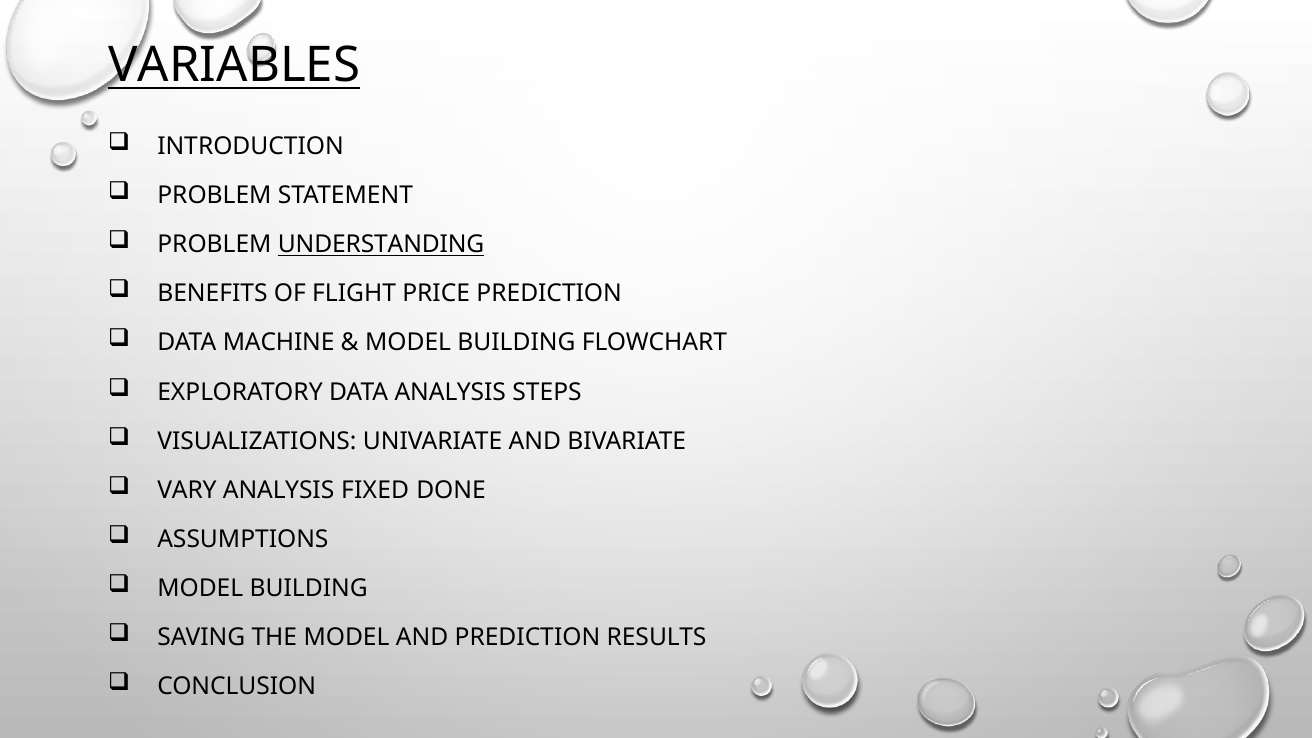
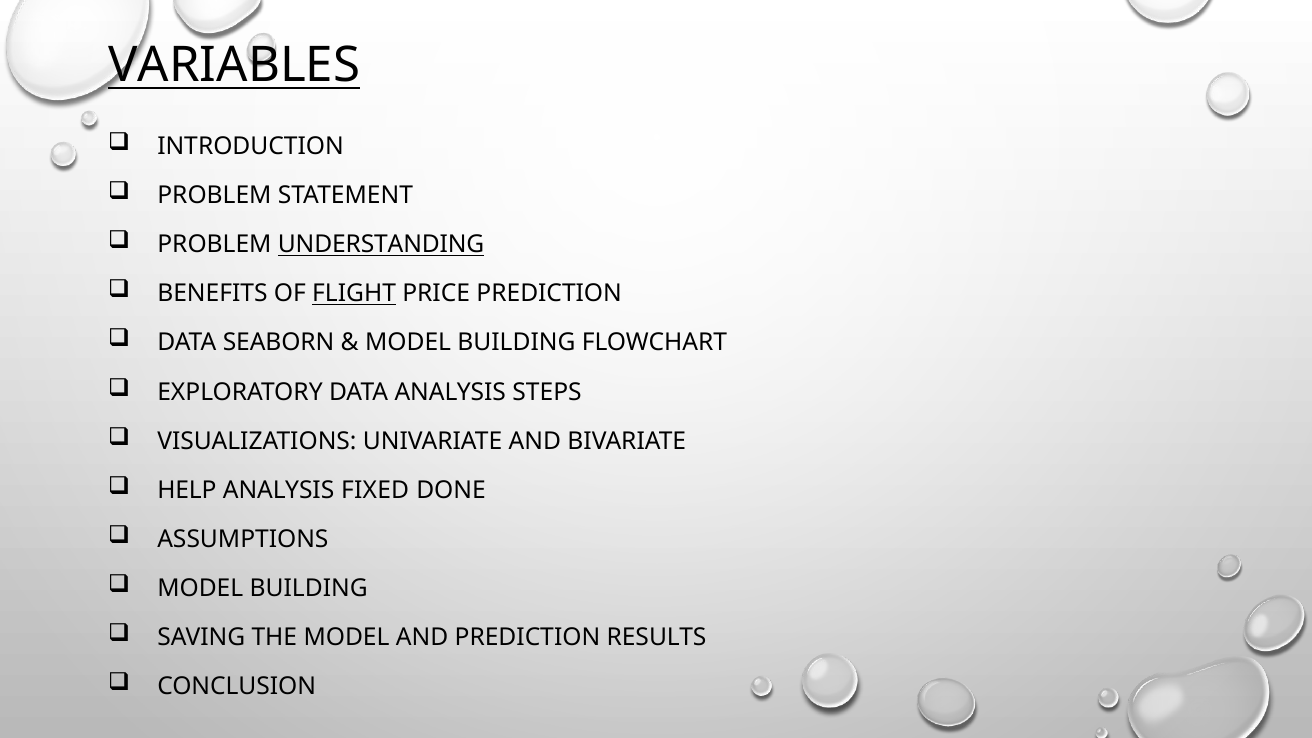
FLIGHT underline: none -> present (354, 294)
MACHINE: MACHINE -> SEABORN (279, 343)
VARY: VARY -> HELP (187, 490)
